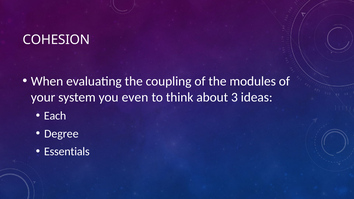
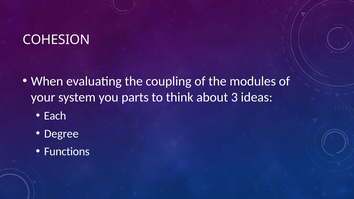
even: even -> parts (135, 97)
Essentials: Essentials -> Functions (67, 152)
